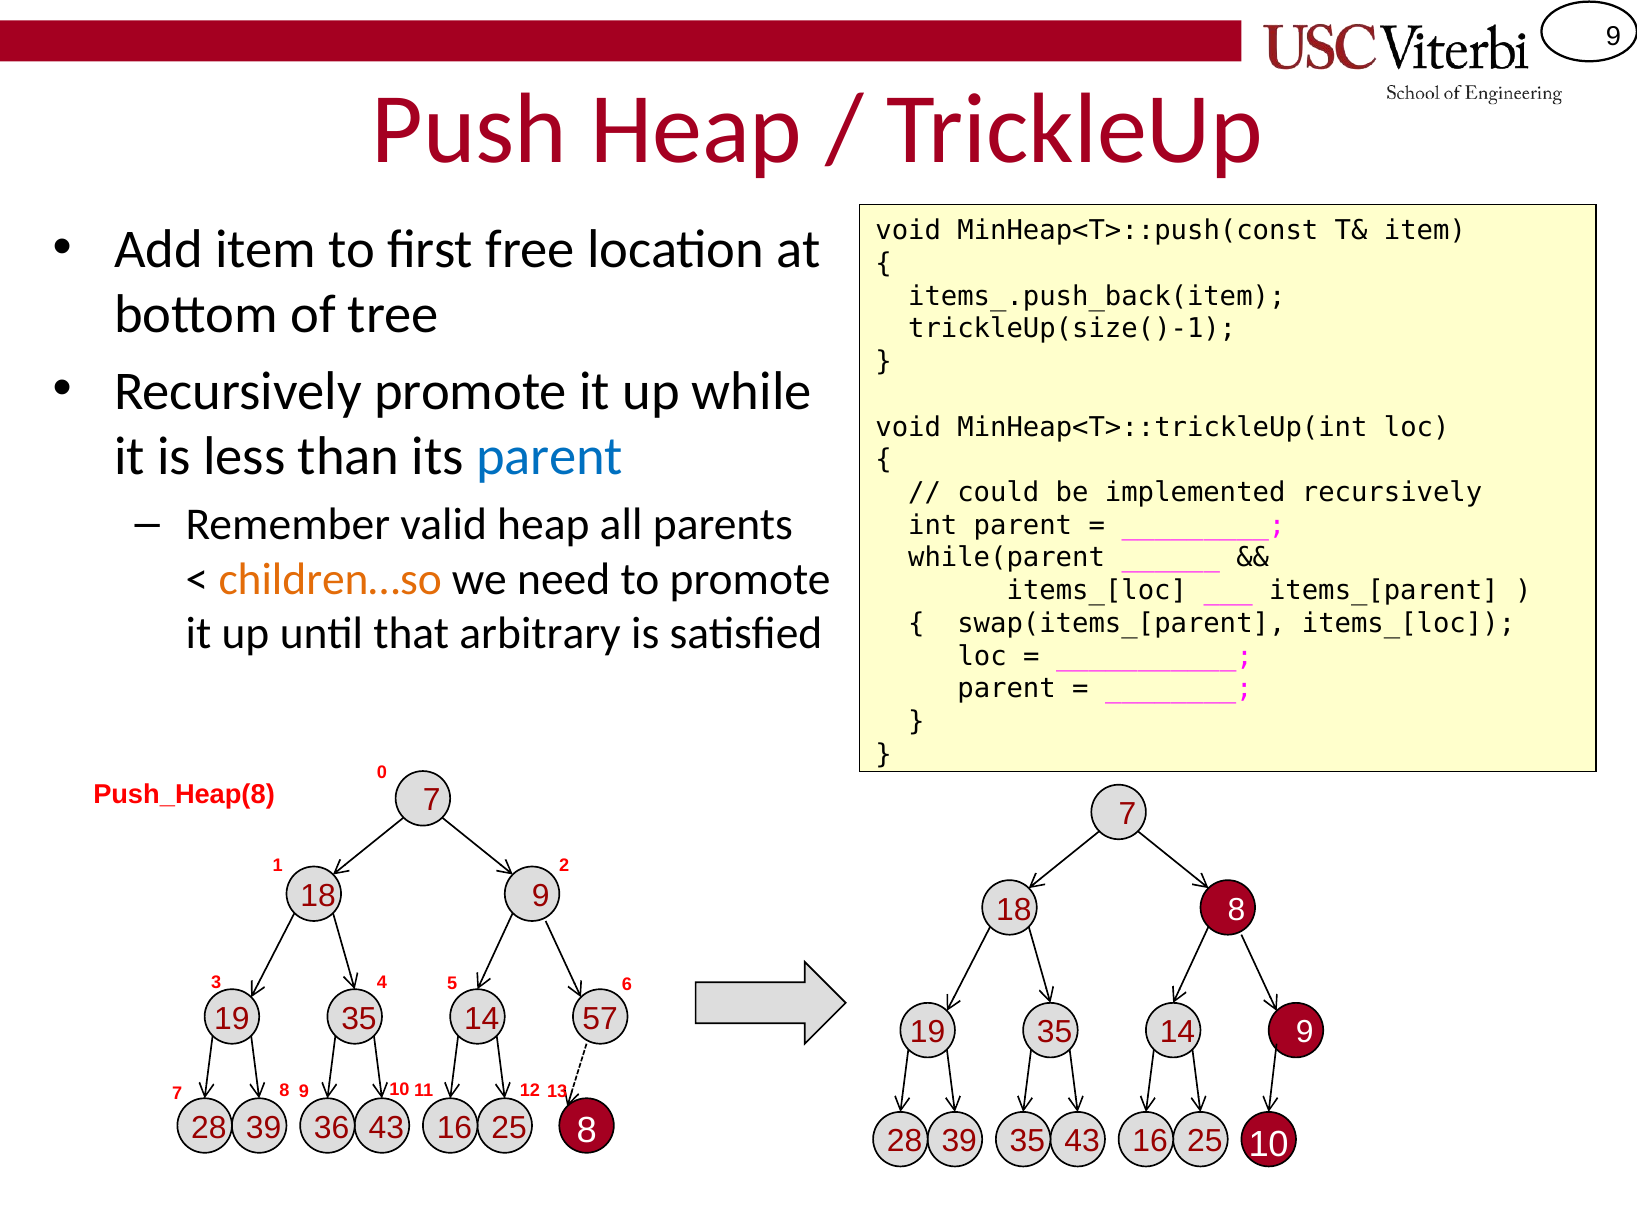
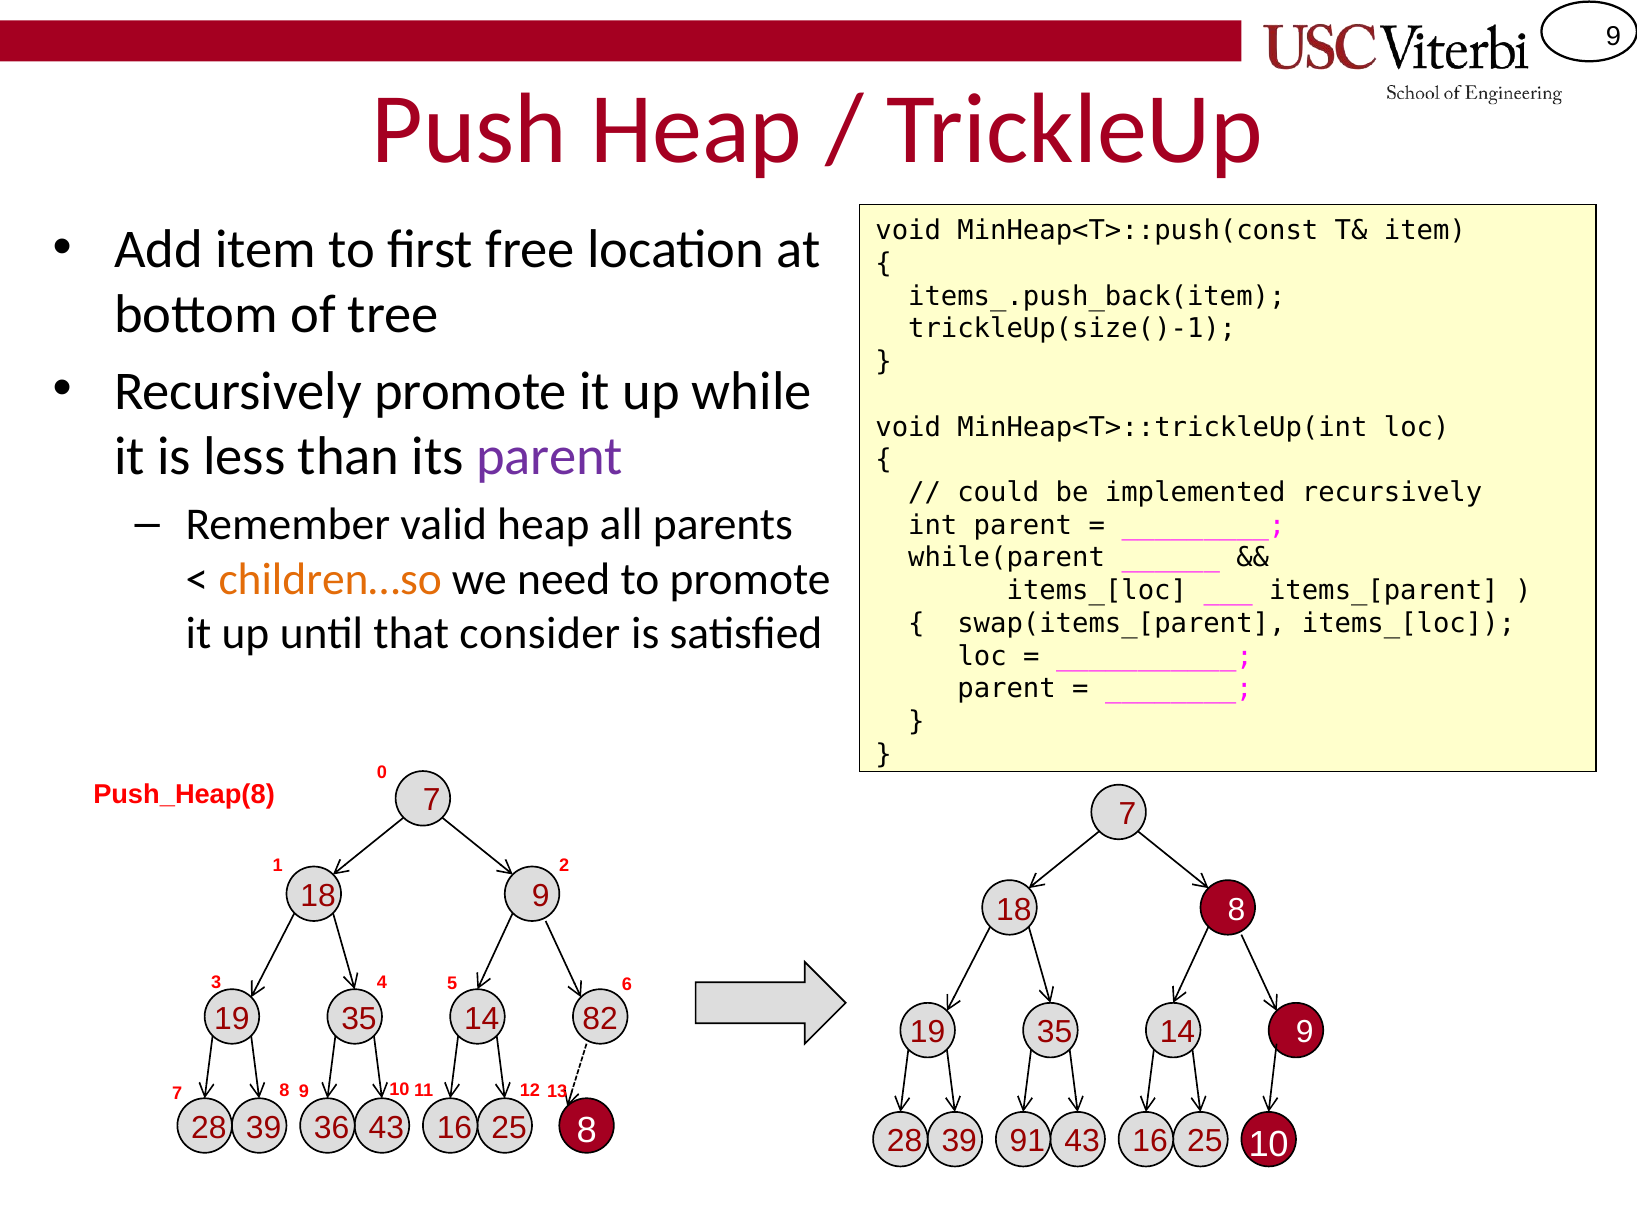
parent colour: blue -> purple (550, 457)
arbitrary: arbitrary -> consider (540, 634)
57: 57 -> 82 (600, 1019)
39 35: 35 -> 91 (1027, 1142)
